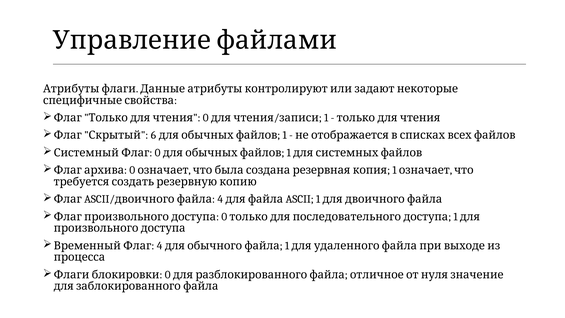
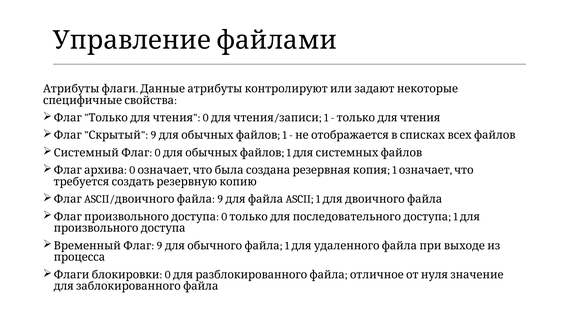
6: 6 -> 9 (153, 135)
4: 4 -> 9 (220, 199)
4: 4 -> 9 (160, 246)
